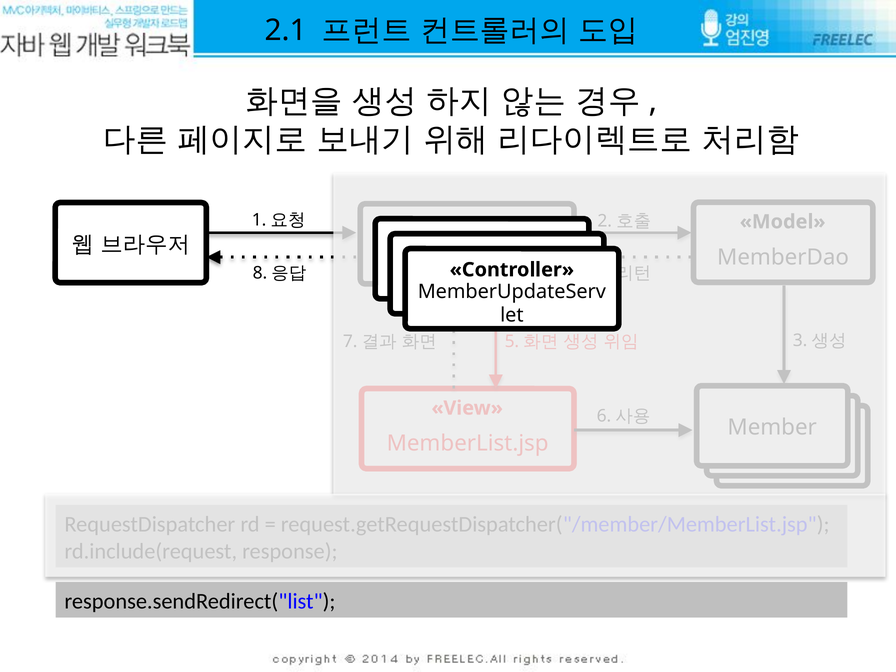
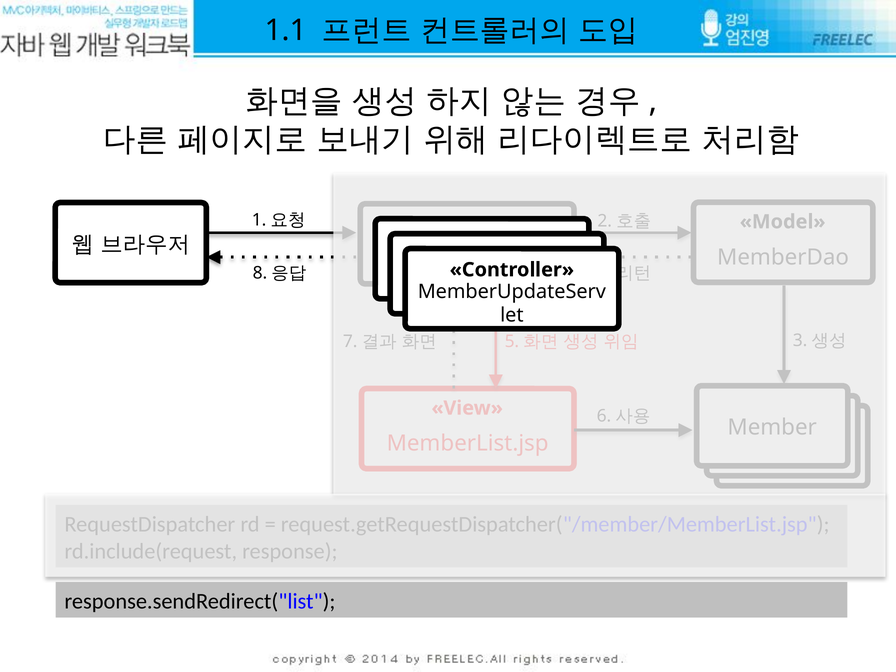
2.1: 2.1 -> 1.1 (286, 30)
